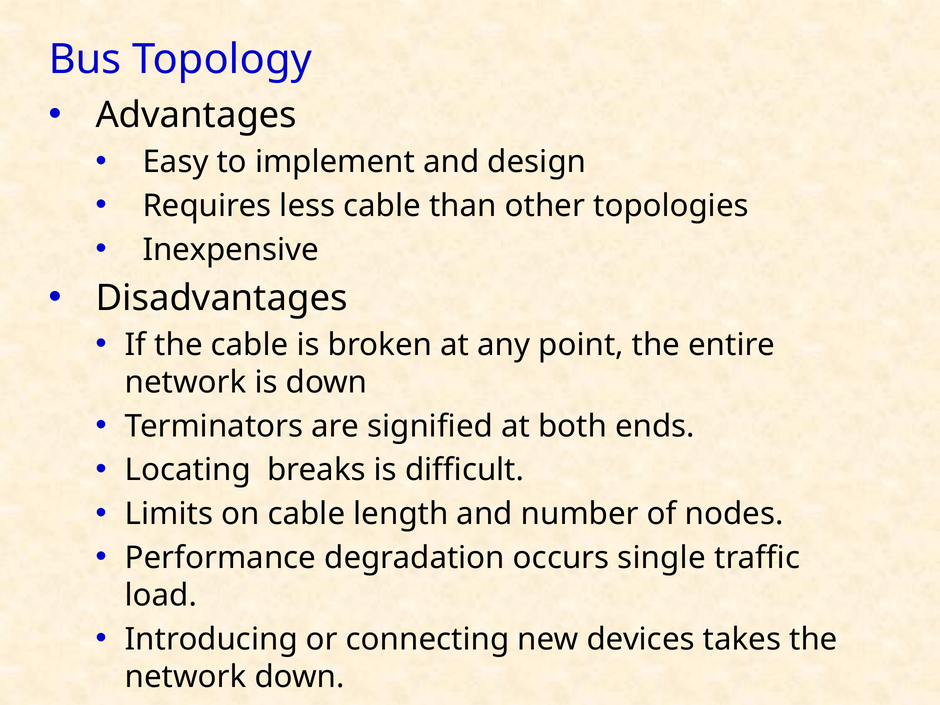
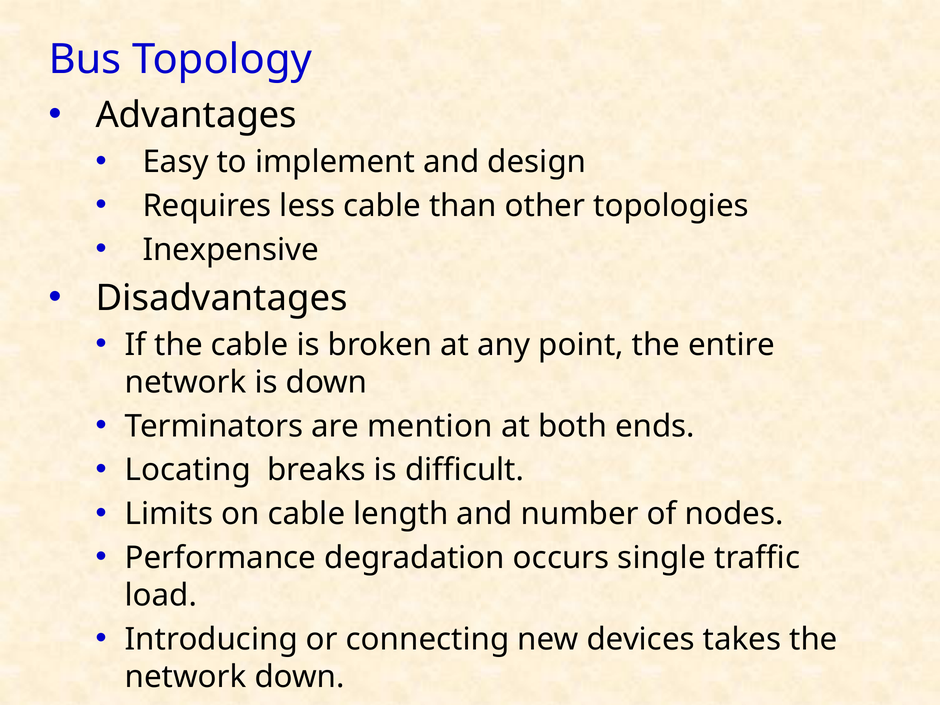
signified: signified -> mention (430, 426)
